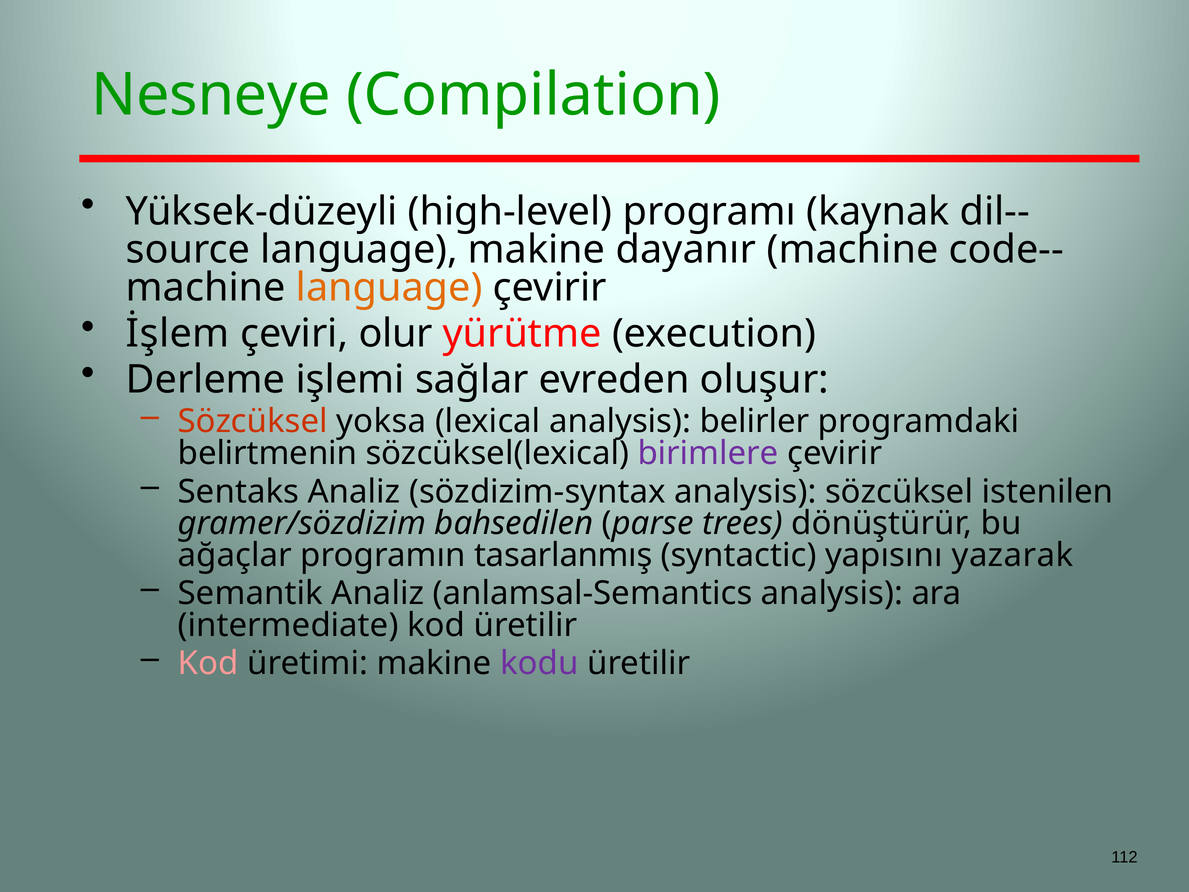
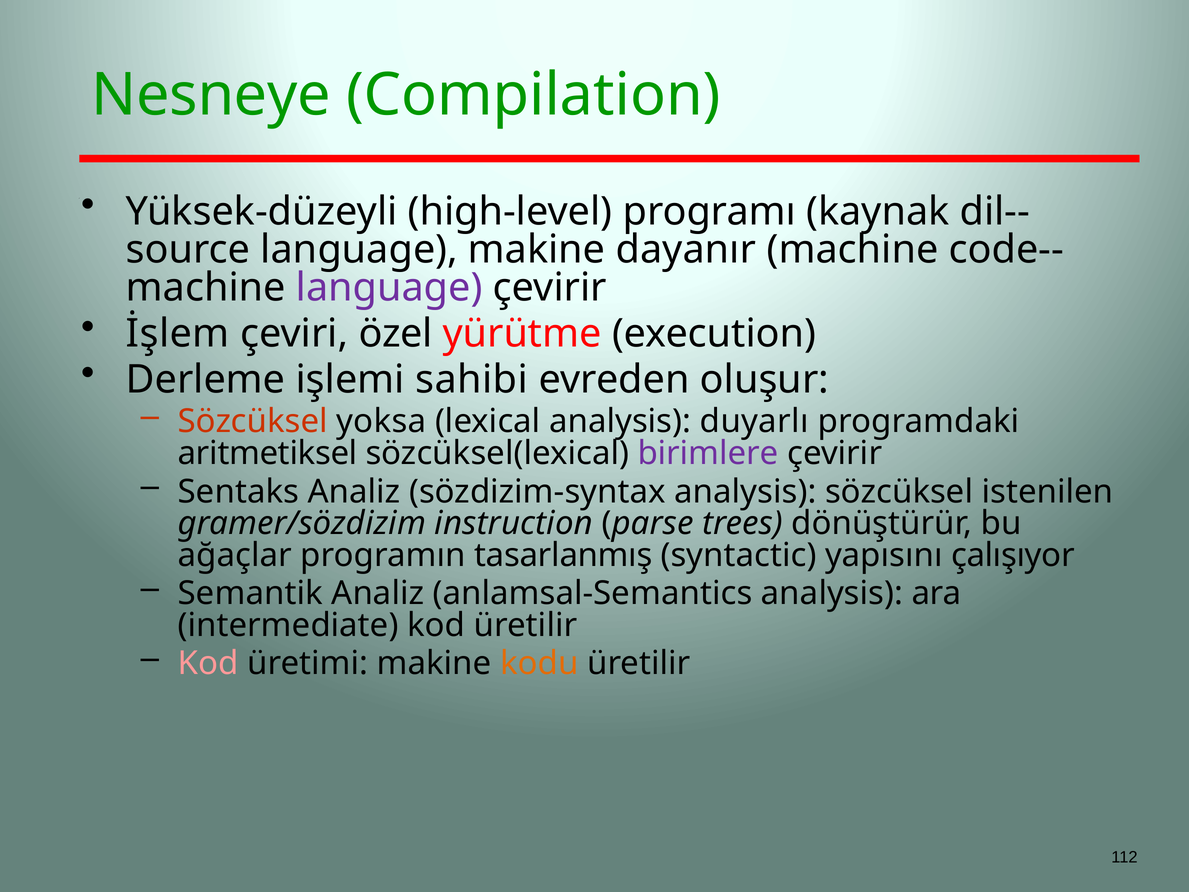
language colour: orange -> purple (389, 288)
olur: olur -> özel (396, 334)
sağlar: sağlar -> sahibi (472, 380)
belirler: belirler -> duyarlı (754, 421)
belirtmenin: belirtmenin -> aritmetiksel (268, 453)
bahsedilen: bahsedilen -> instruction (514, 523)
yazarak: yazarak -> çalışıyor (1013, 555)
kodu colour: purple -> orange (539, 663)
